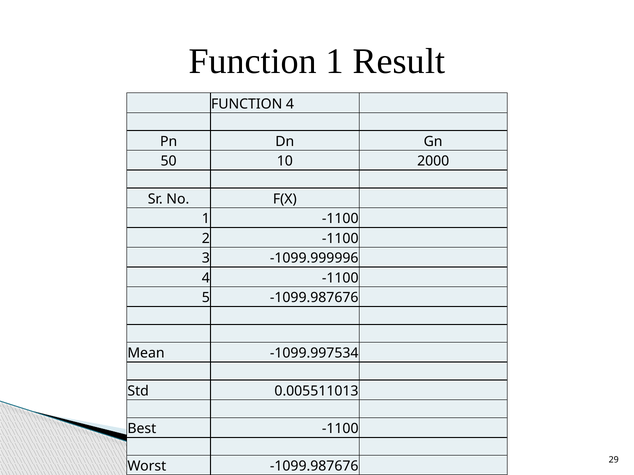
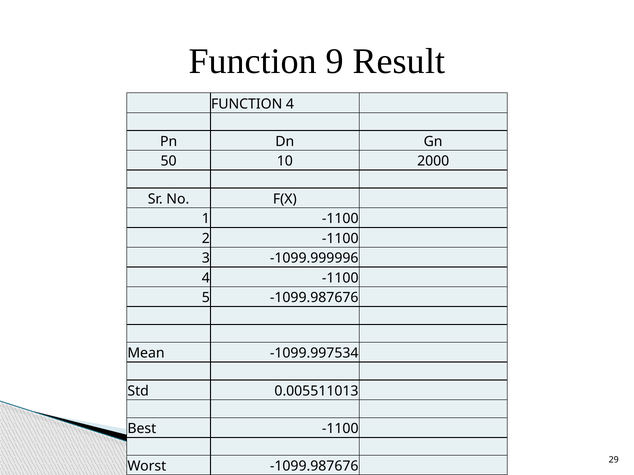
Function 1: 1 -> 9 (335, 61)
